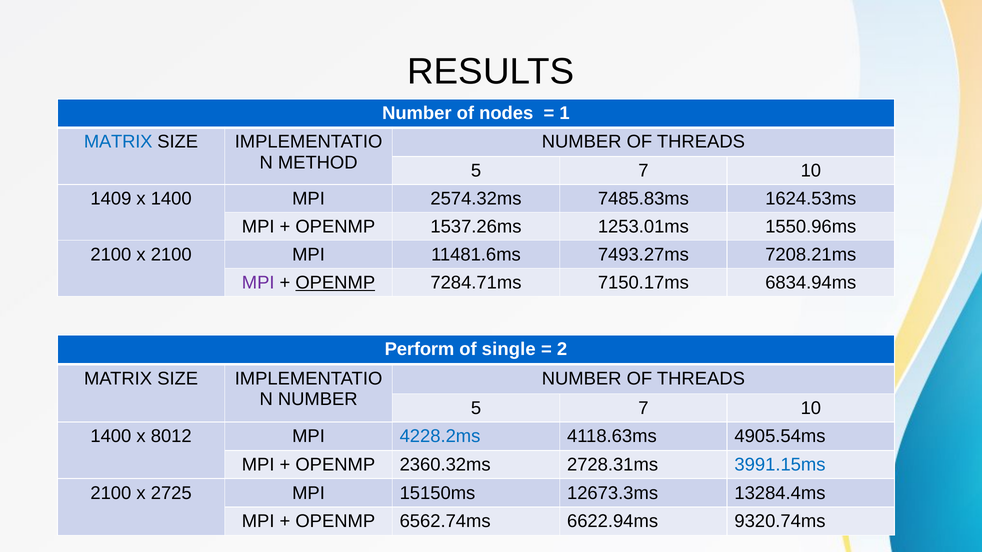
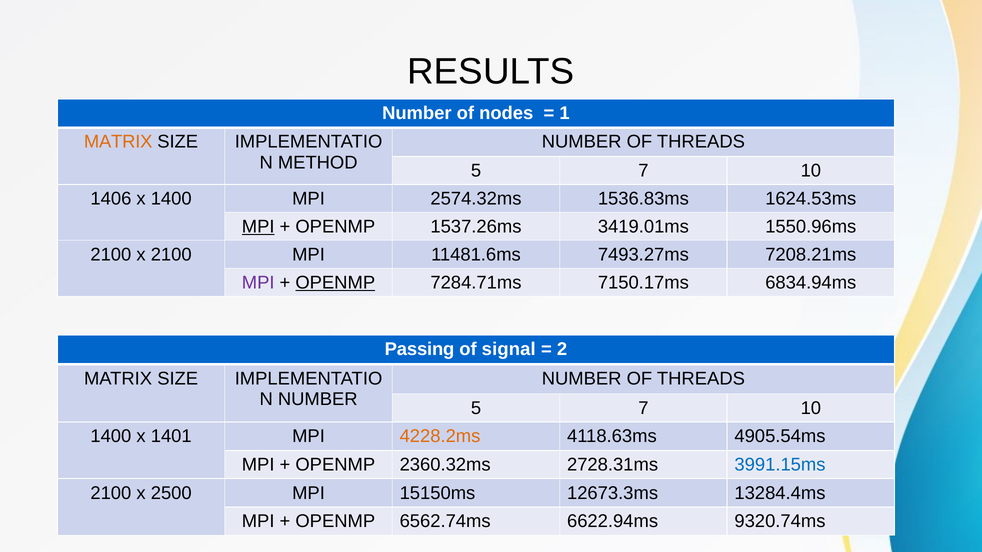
MATRIX colour: blue -> orange (118, 142)
1409: 1409 -> 1406 (111, 199)
7485.83ms: 7485.83ms -> 1536.83ms (643, 199)
MPI underline: none -> present (258, 227)
1253.01ms: 1253.01ms -> 3419.01ms (643, 227)
Perform: Perform -> Passing (420, 349)
single: single -> signal (509, 349)
8012: 8012 -> 1401 (171, 437)
4228.2ms colour: blue -> orange (440, 437)
2725: 2725 -> 2500 (171, 493)
